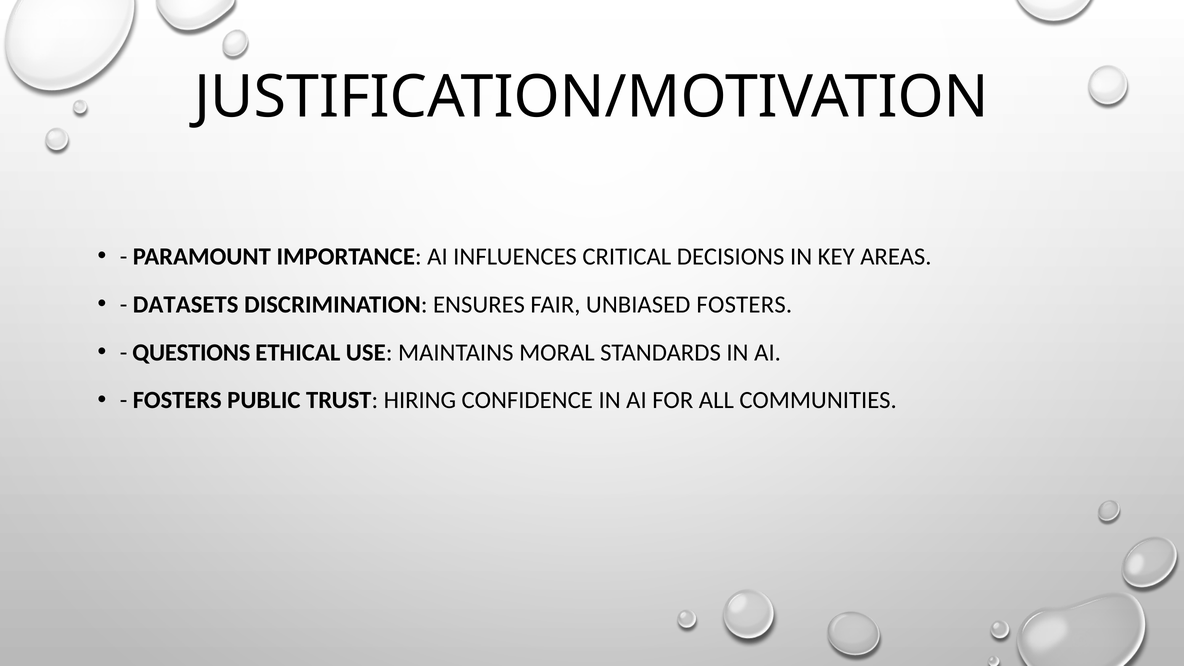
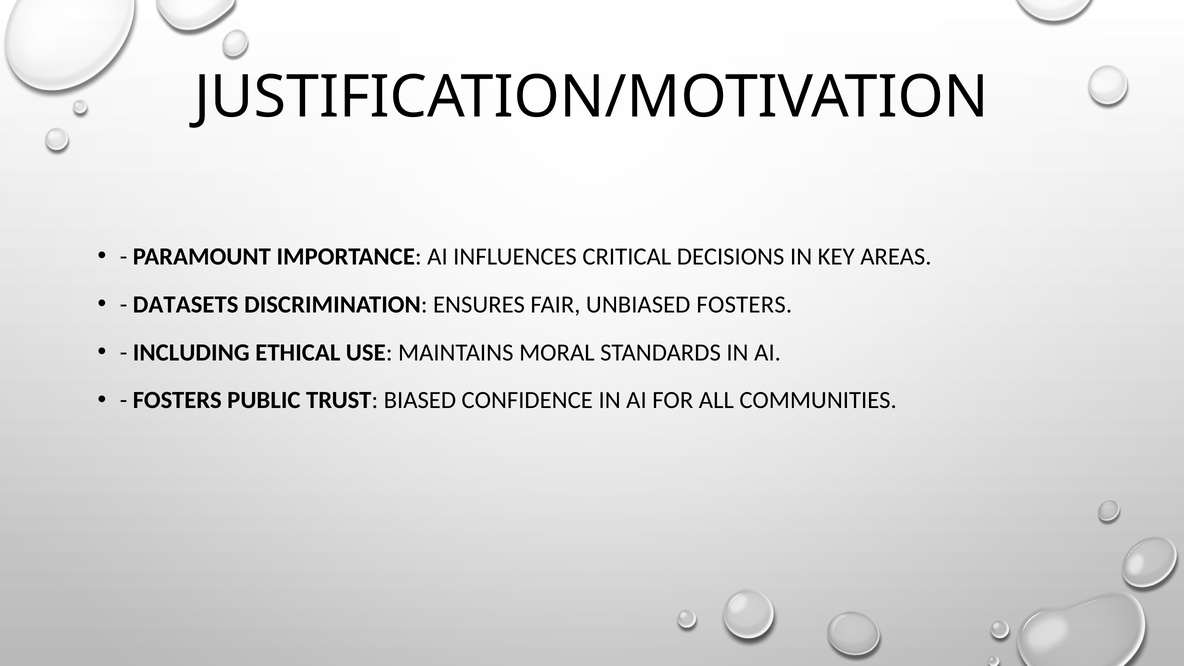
QUESTIONS: QUESTIONS -> INCLUDING (191, 352)
HIRING: HIRING -> BIASED (420, 400)
